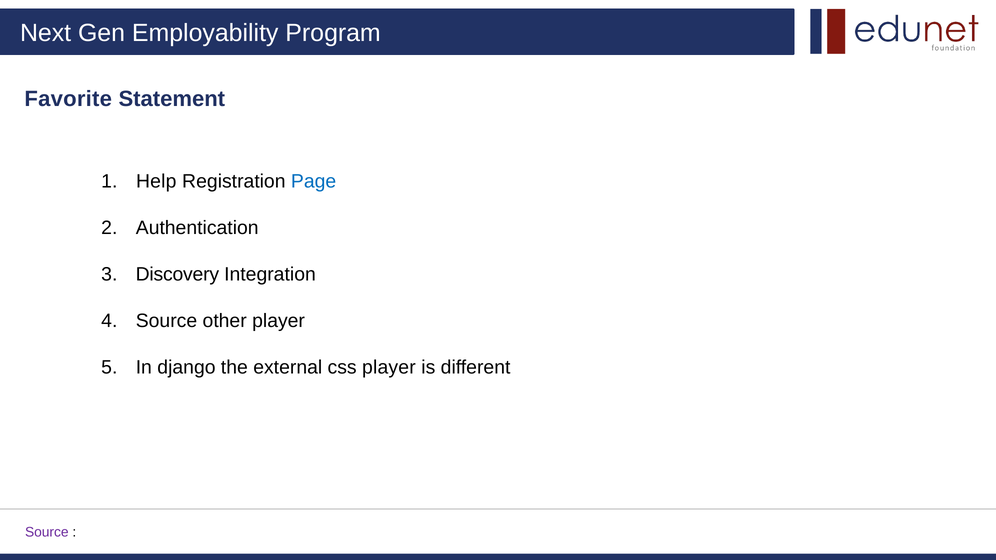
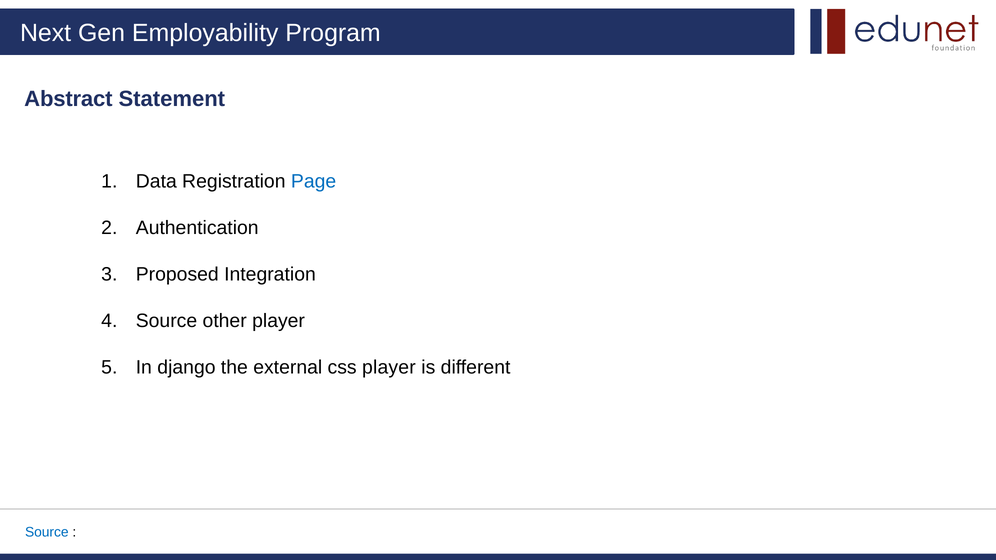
Favorite: Favorite -> Abstract (68, 99)
Help: Help -> Data (156, 181)
Discovery: Discovery -> Proposed (177, 274)
Source colour: purple -> blue (47, 533)
